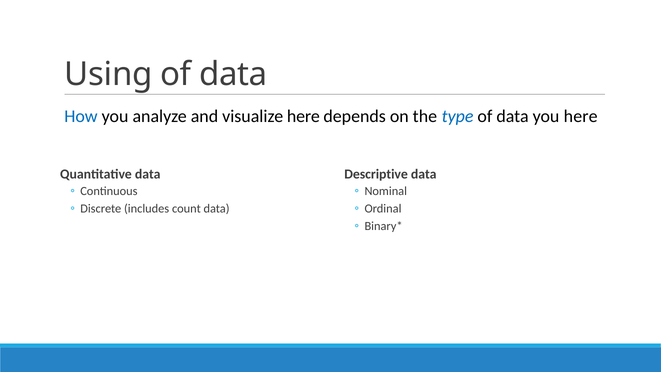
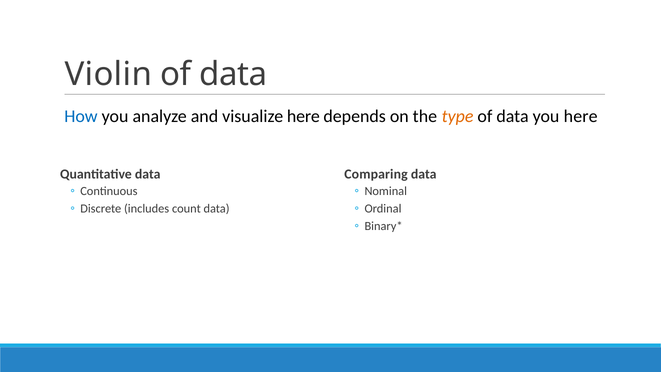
Using: Using -> Violin (108, 74)
type colour: blue -> orange (458, 116)
Descriptive: Descriptive -> Comparing (376, 174)
